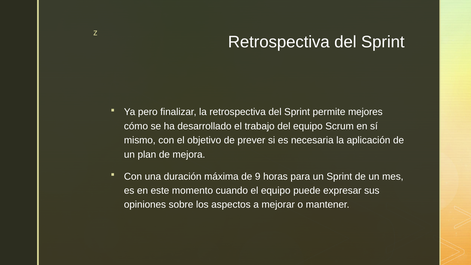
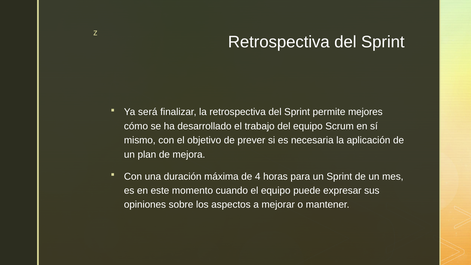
pero: pero -> será (148, 112)
9: 9 -> 4 (258, 176)
